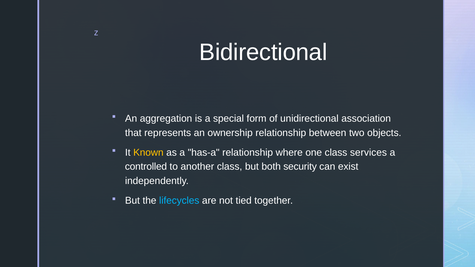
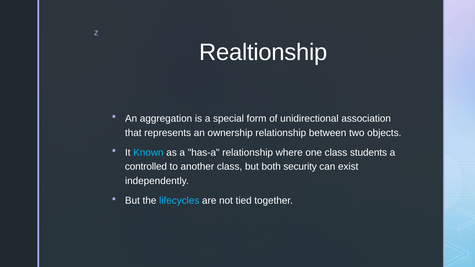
Bidirectional: Bidirectional -> Realtionship (263, 52)
Known colour: yellow -> light blue (148, 153)
services: services -> students (369, 153)
